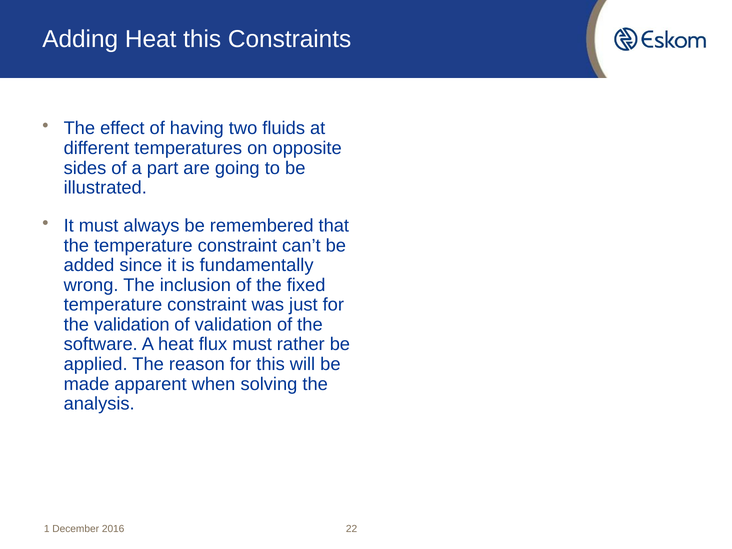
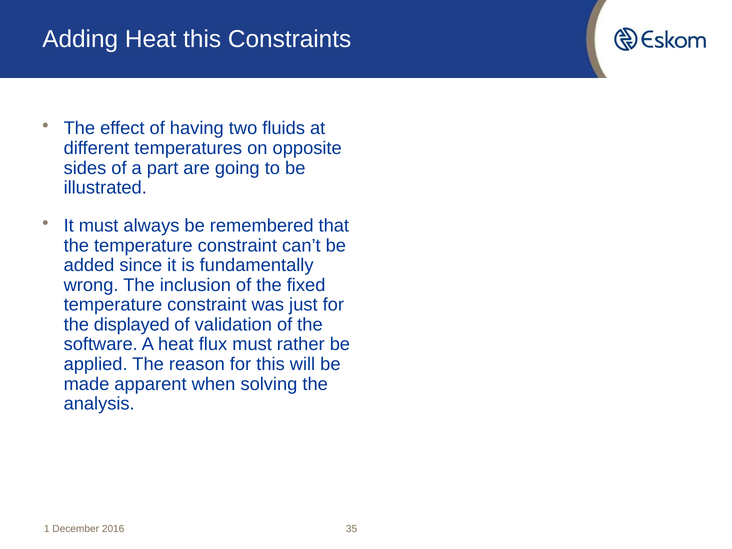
the validation: validation -> displayed (132, 325)
22: 22 -> 35 (352, 529)
